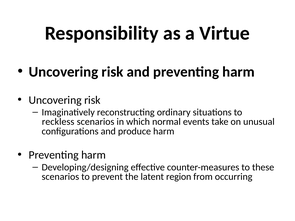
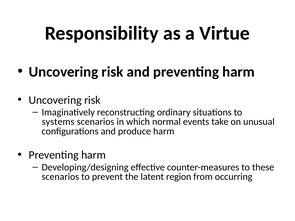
reckless: reckless -> systems (58, 122)
